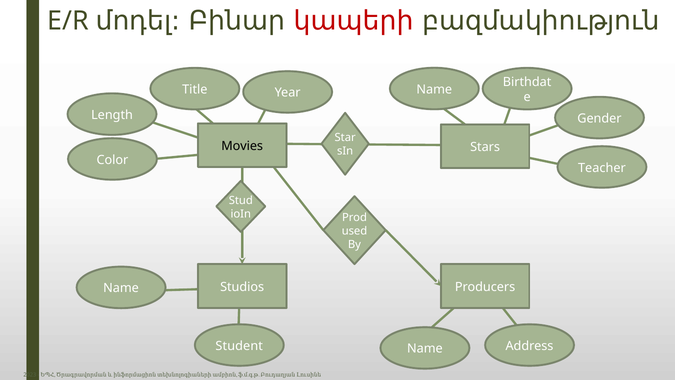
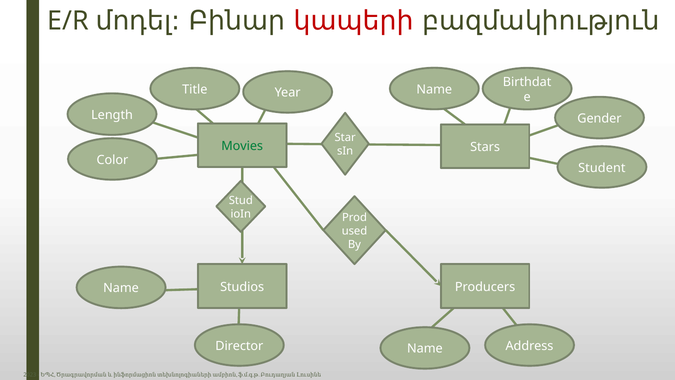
Movies colour: black -> green (242, 146)
Teacher: Teacher -> Student (602, 168)
Student: Student -> Director (239, 346)
